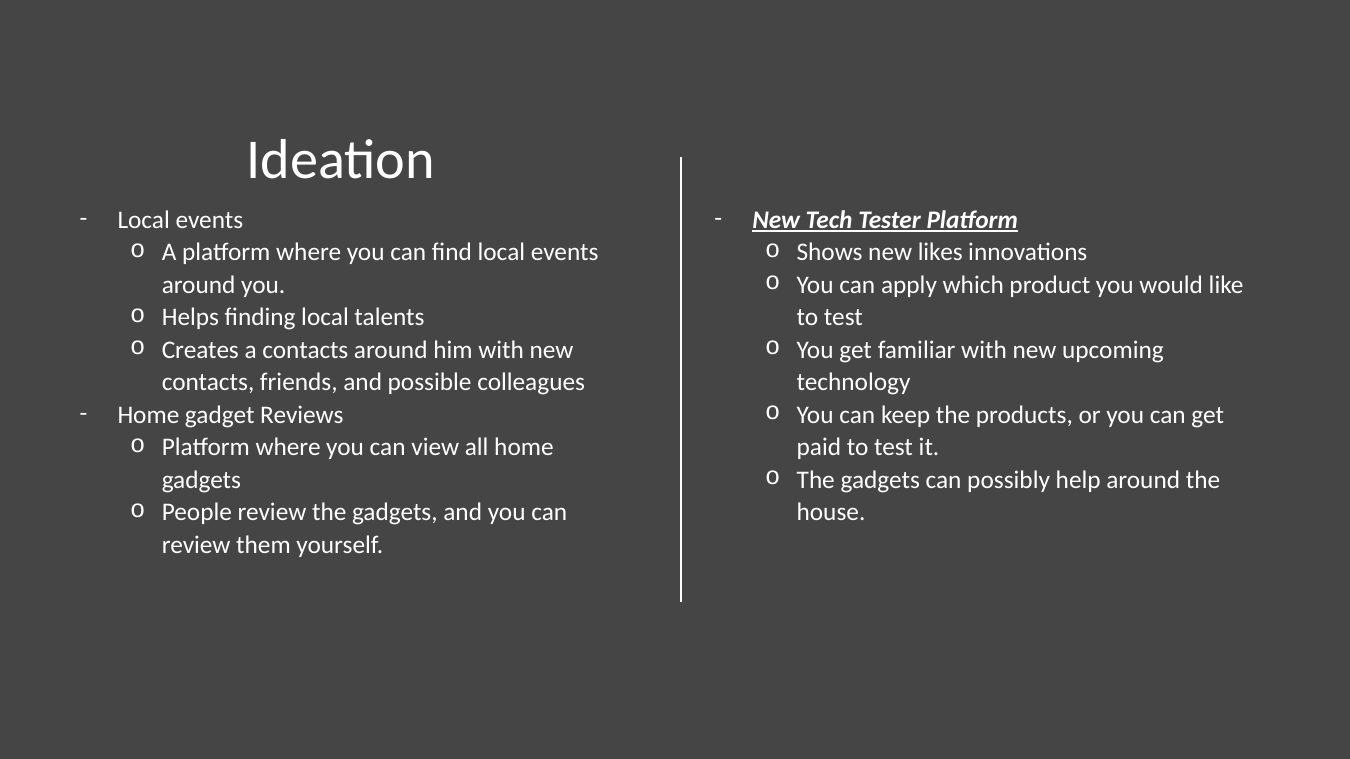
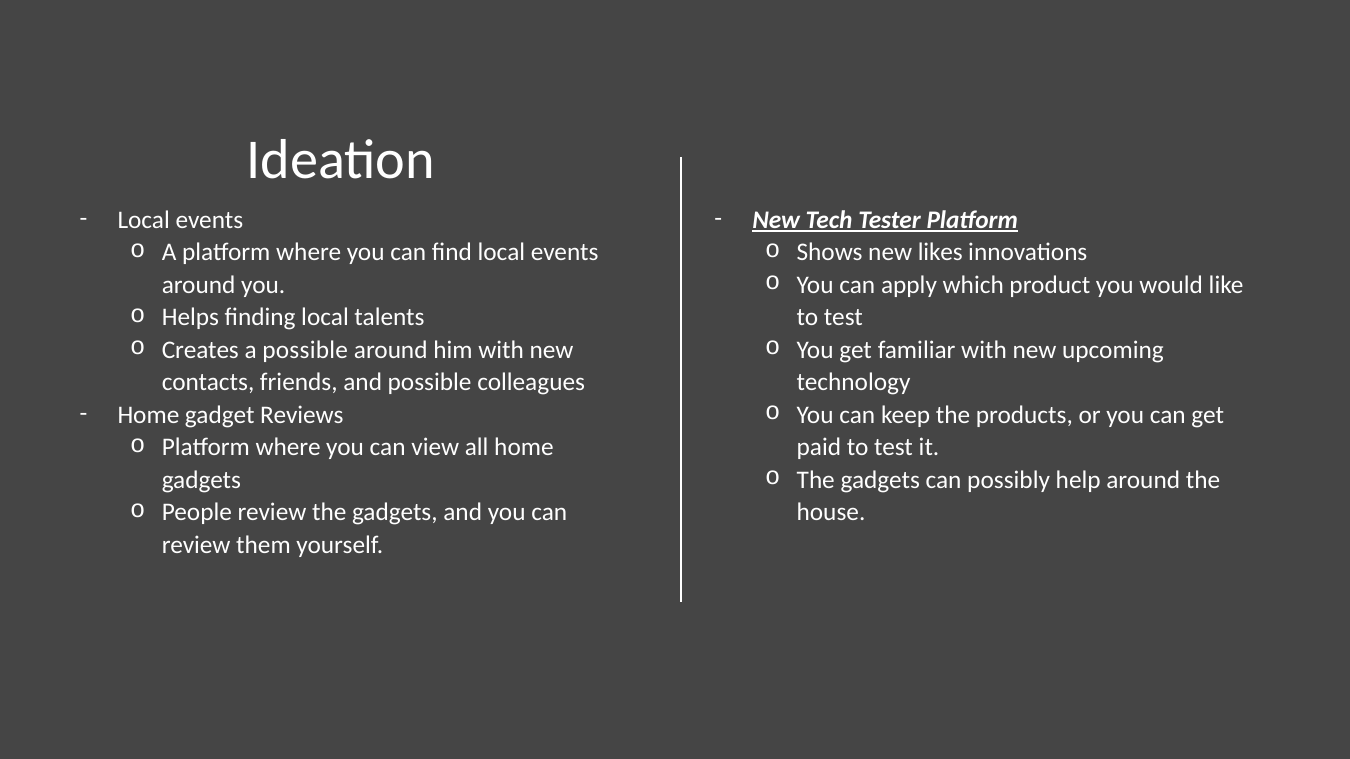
a contacts: contacts -> possible (305, 350)
